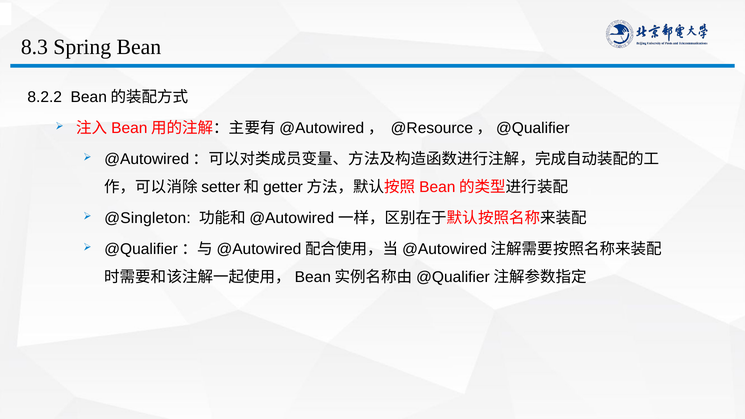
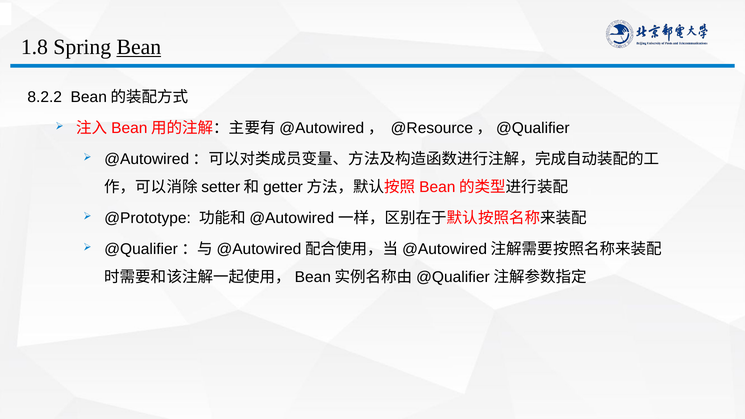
8.3: 8.3 -> 1.8 (34, 47)
Bean underline: none -> present (139, 47)
@Singleton: @Singleton -> @Prototype (148, 218)
